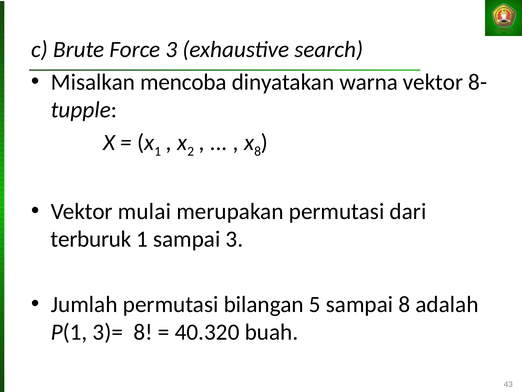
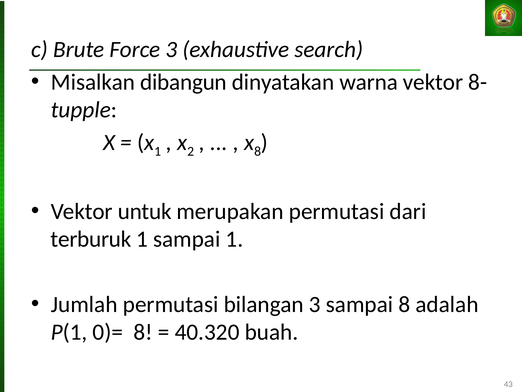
mencoba: mencoba -> dibangun (184, 82)
mulai: mulai -> untuk (145, 211)
sampai 3: 3 -> 1 (234, 239)
bilangan 5: 5 -> 3 (315, 304)
3)=: 3)= -> 0)= (108, 332)
